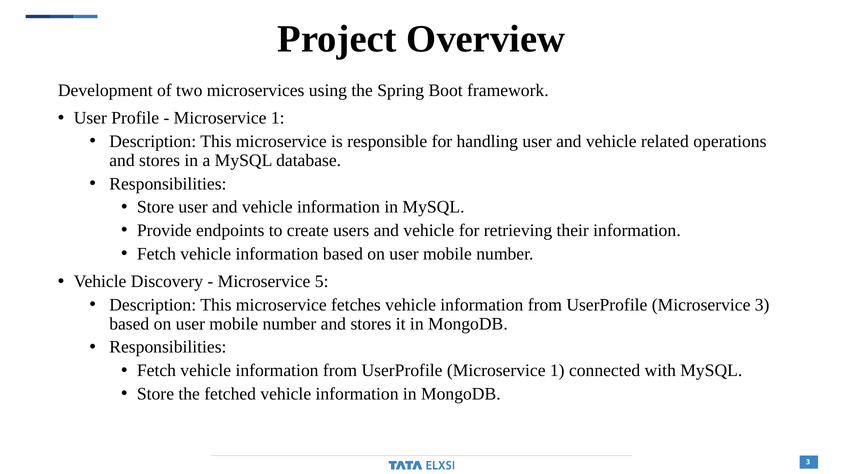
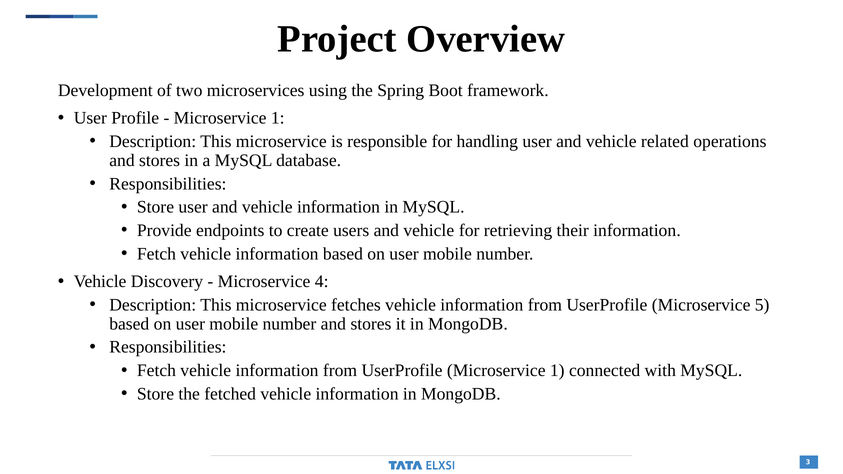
5: 5 -> 4 (322, 282)
Microservice 3: 3 -> 5 (762, 305)
